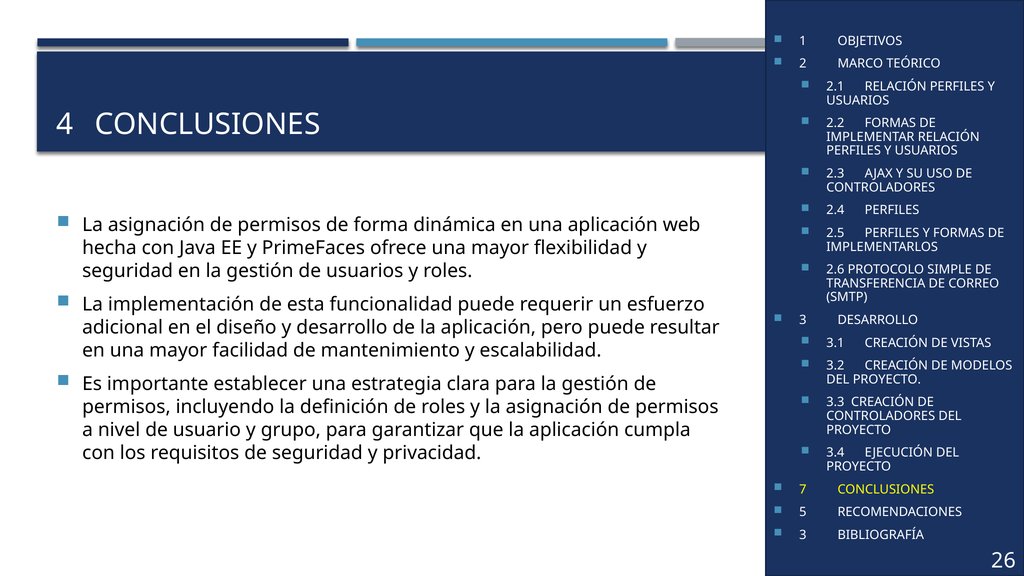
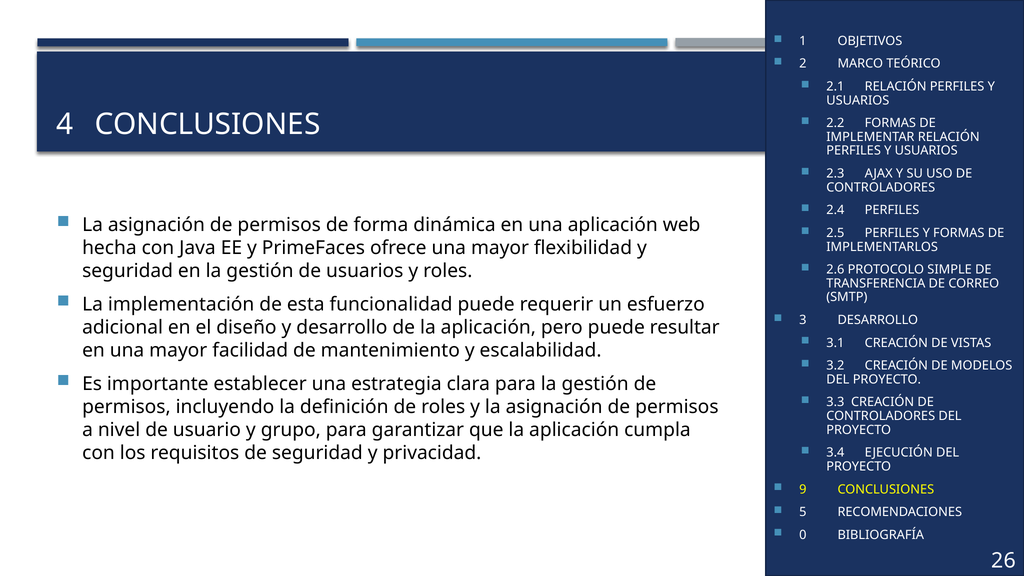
7: 7 -> 9 (803, 489)
3: 3 -> 0 (803, 535)
